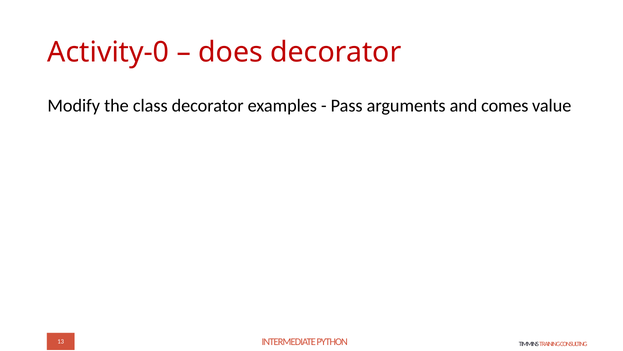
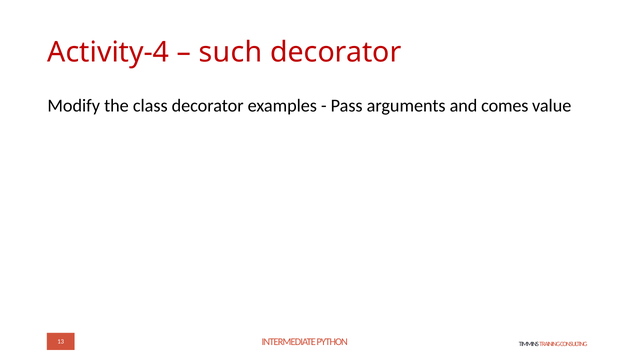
Activity-0: Activity-0 -> Activity-4 (108, 52)
does: does -> such (230, 52)
